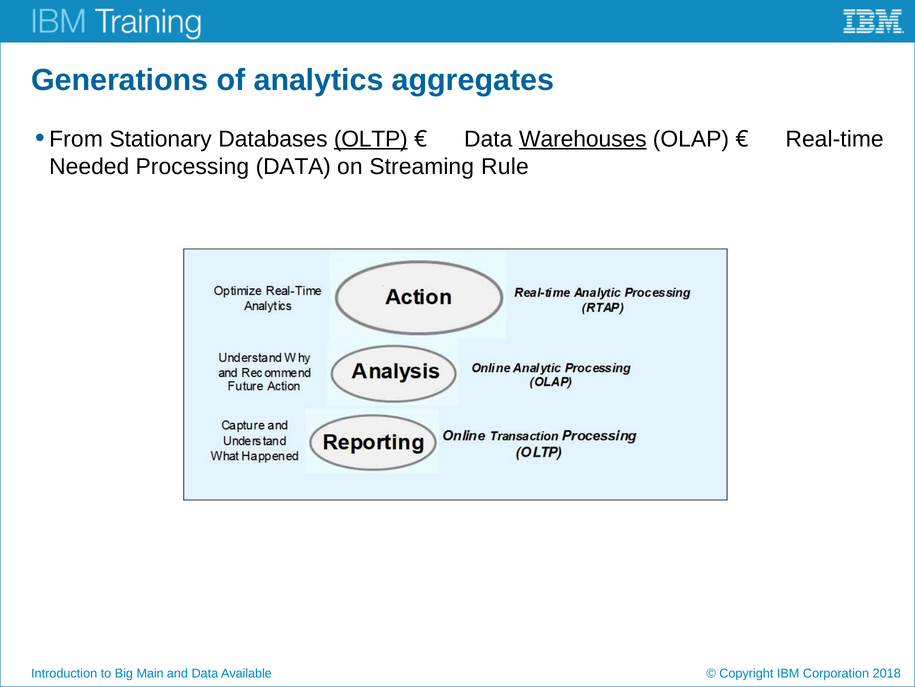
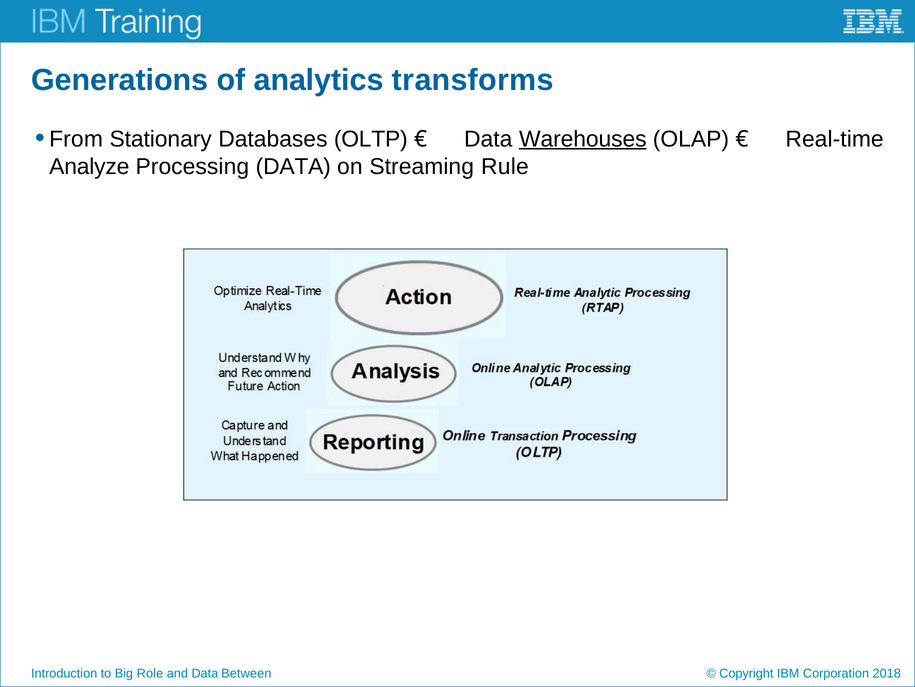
aggregates: aggregates -> transforms (473, 80)
OLTP underline: present -> none (371, 139)
Needed: Needed -> Analyze (89, 166)
Main: Main -> Role (150, 673)
Available: Available -> Between (246, 673)
